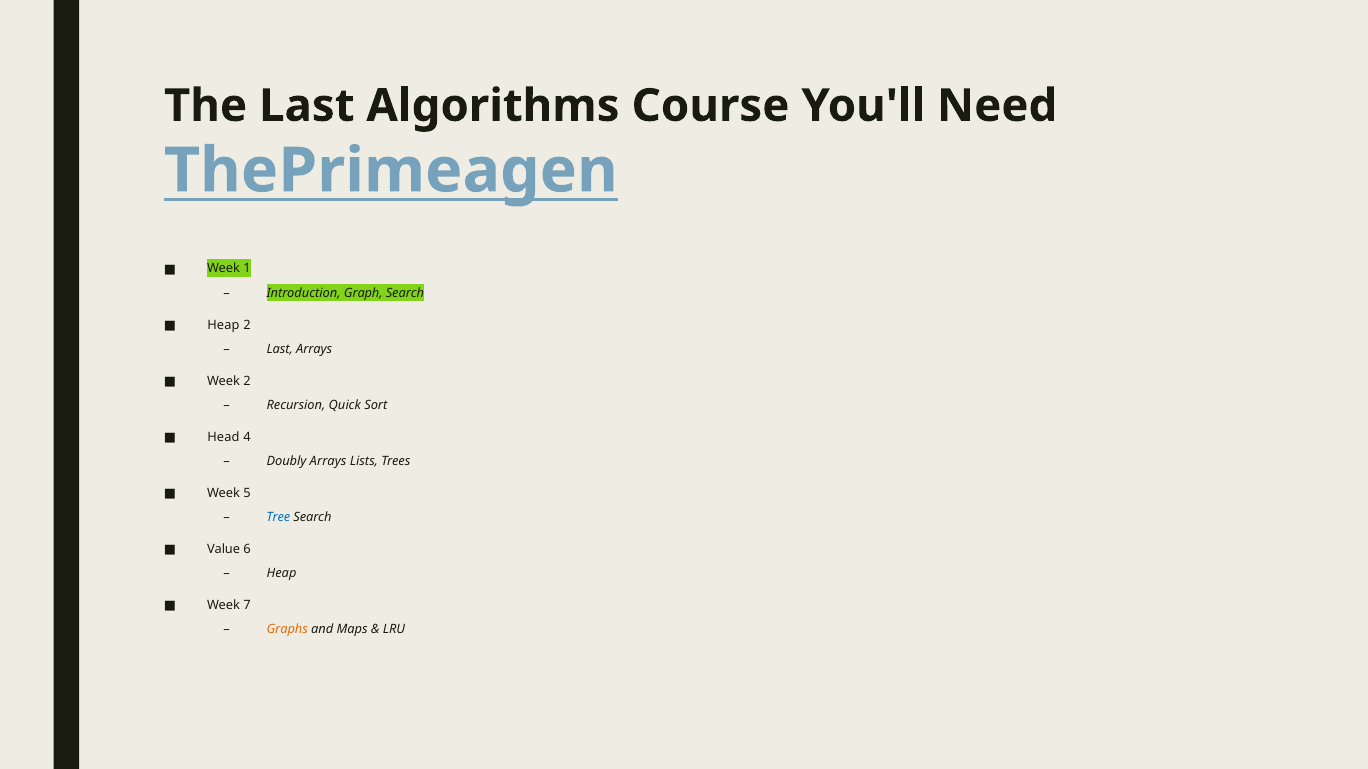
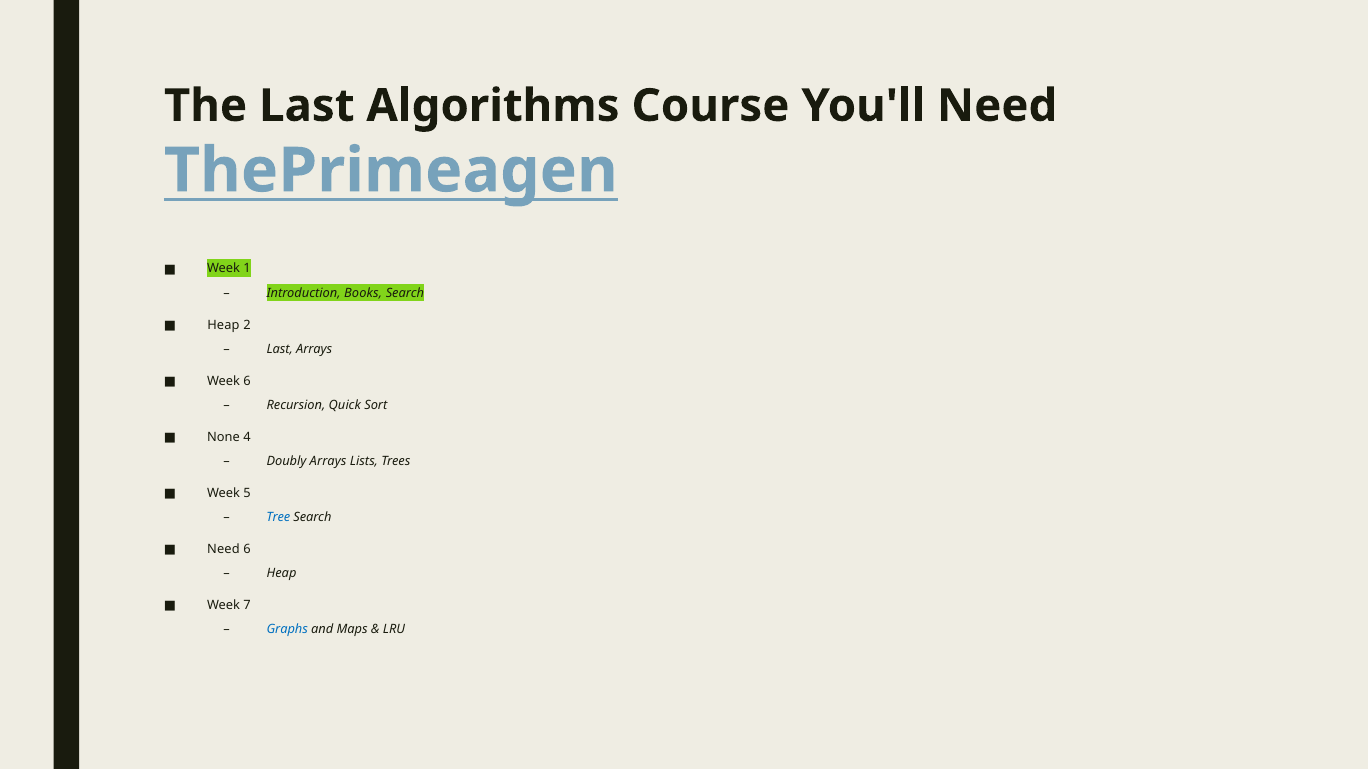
Graph: Graph -> Books (363, 293)
Week 2: 2 -> 6 (247, 381)
Head: Head -> None (224, 437)
Value: Value -> Need (223, 549)
Graphs colour: orange -> blue (287, 630)
